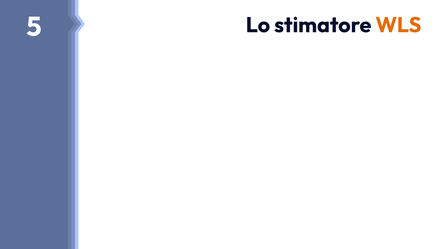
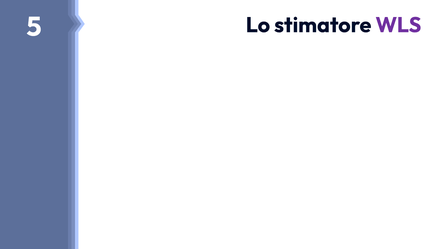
WLS colour: orange -> purple (398, 25)
